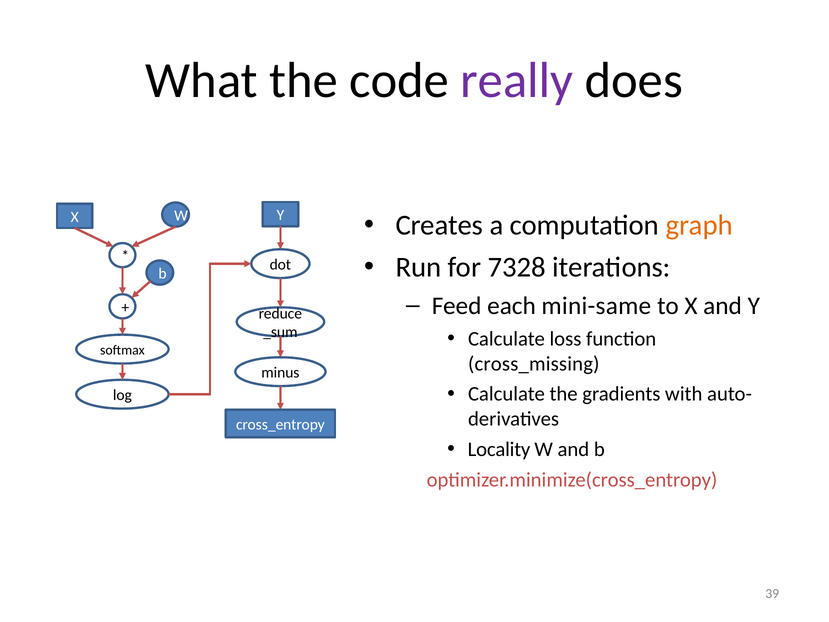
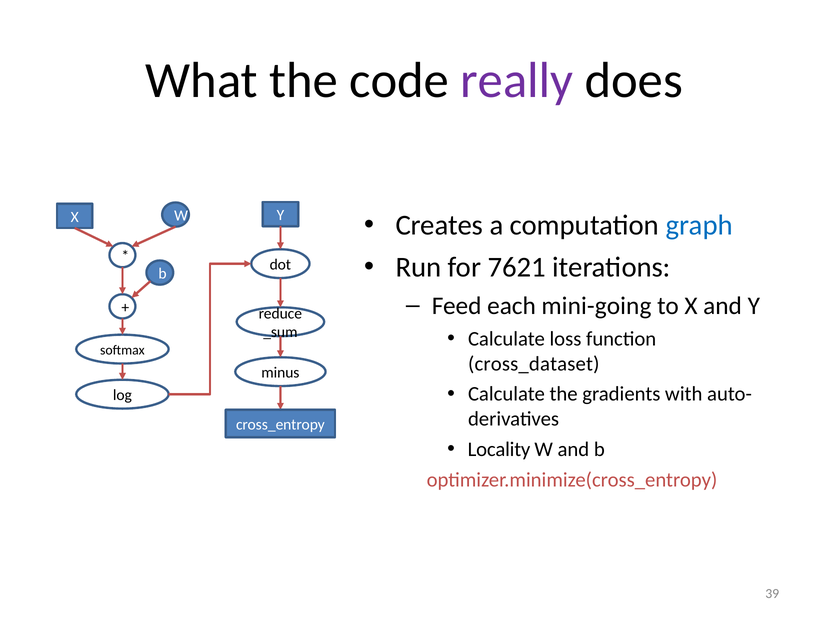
graph colour: orange -> blue (699, 225)
7328: 7328 -> 7621 (517, 267)
mini-same: mini-same -> mini-going (596, 306)
cross_missing: cross_missing -> cross_dataset (534, 364)
